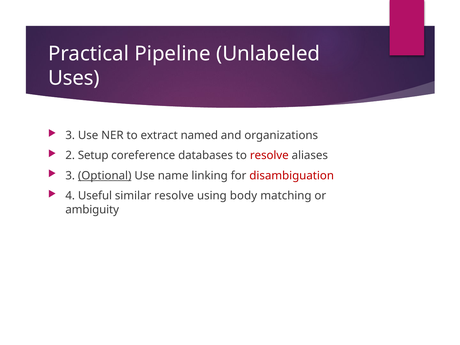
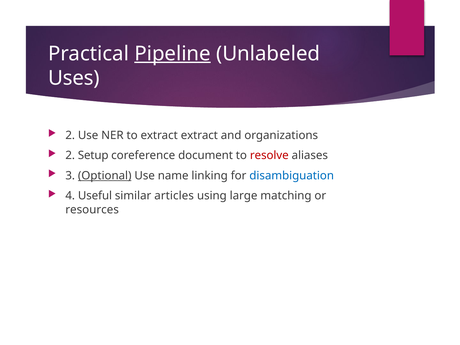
Pipeline underline: none -> present (173, 54)
3: 3 -> 2 (70, 135)
extract named: named -> extract (199, 135)
databases: databases -> document (206, 155)
disambiguation colour: red -> blue (292, 176)
similar resolve: resolve -> articles (174, 196)
body: body -> large (244, 196)
ambiguity: ambiguity -> resources (92, 210)
